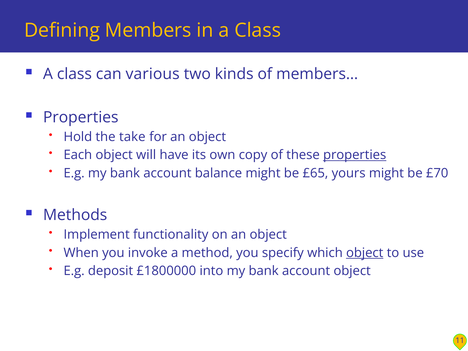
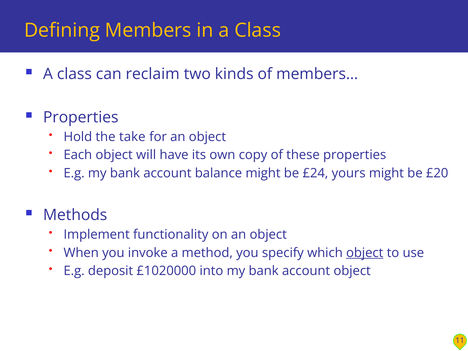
various: various -> reclaim (153, 74)
properties underline: present -> none (355, 155)
£65: £65 -> £24 (315, 173)
£70: £70 -> £20 (437, 173)
£1800000: £1800000 -> £1020000 (166, 271)
